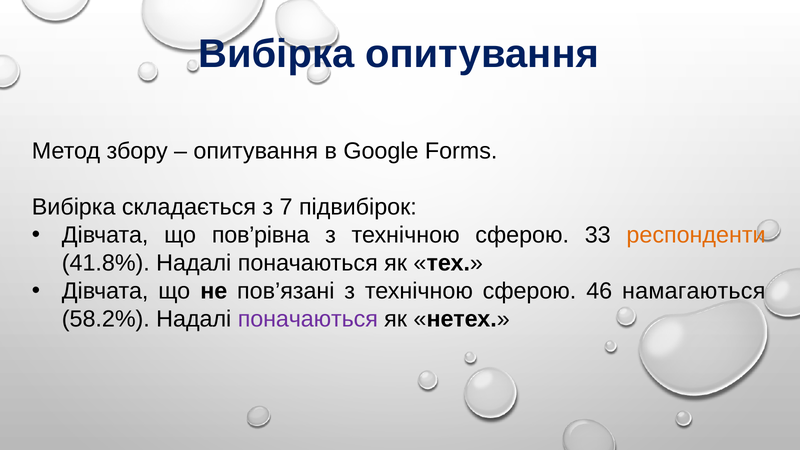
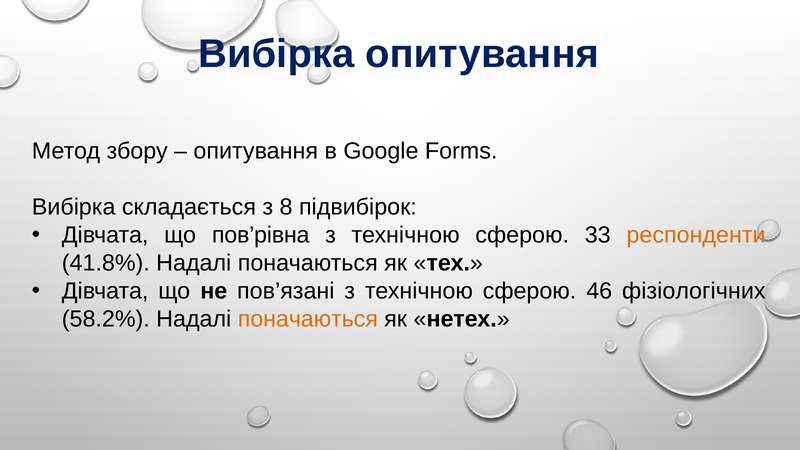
7: 7 -> 8 (286, 207)
намагаються: намагаються -> фізіологічних (694, 291)
поначаються colour: purple -> orange (308, 319)
